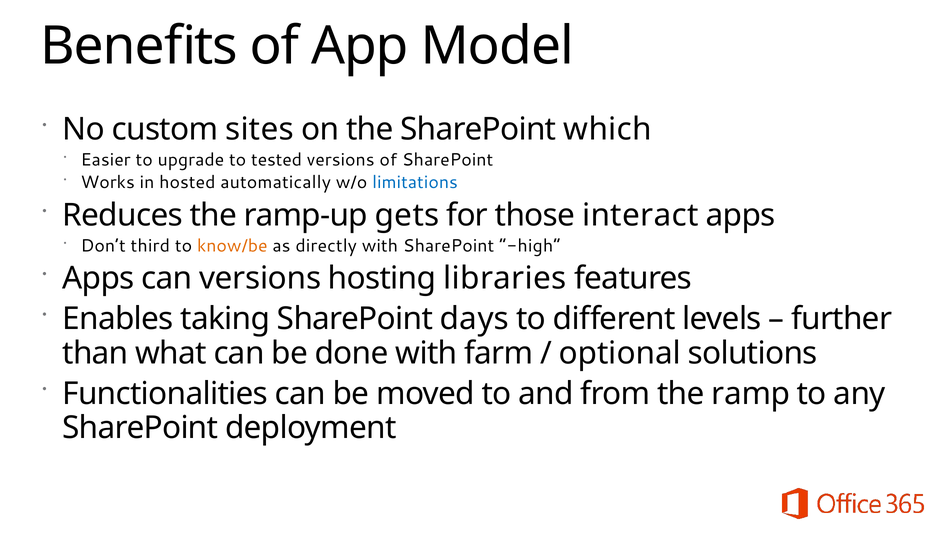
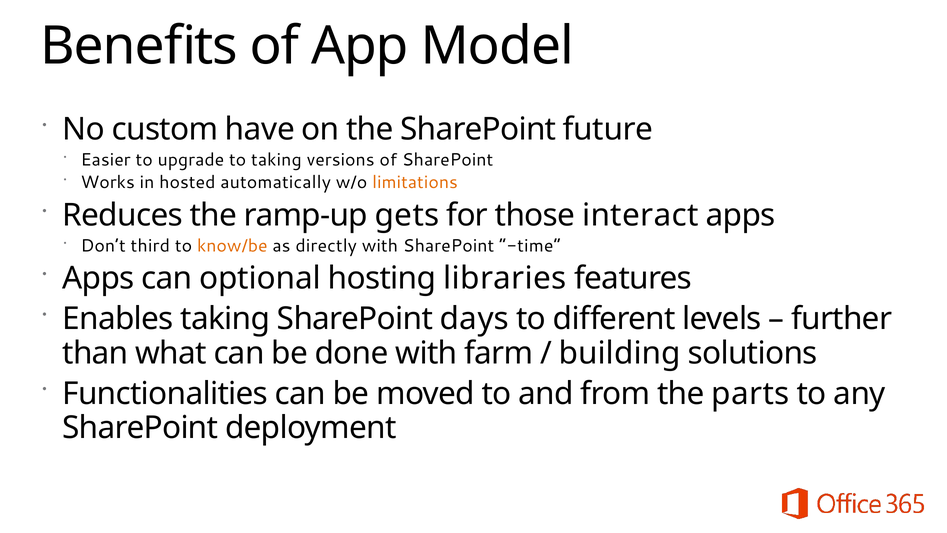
sites: sites -> have (260, 129)
which: which -> future (608, 129)
to tested: tested -> taking (276, 160)
limitations colour: blue -> orange (415, 182)
high: high -> time (530, 246)
can versions: versions -> optional (260, 278)
optional: optional -> building (620, 353)
ramp: ramp -> parts (750, 393)
